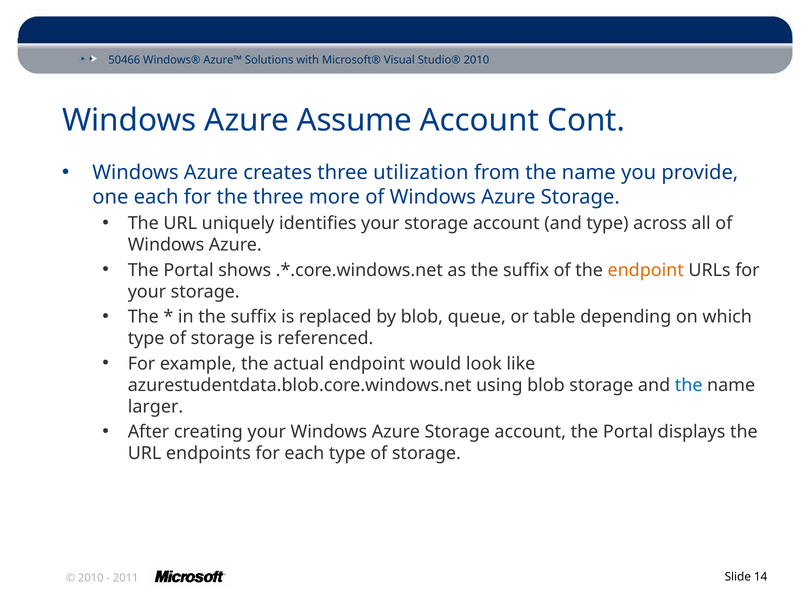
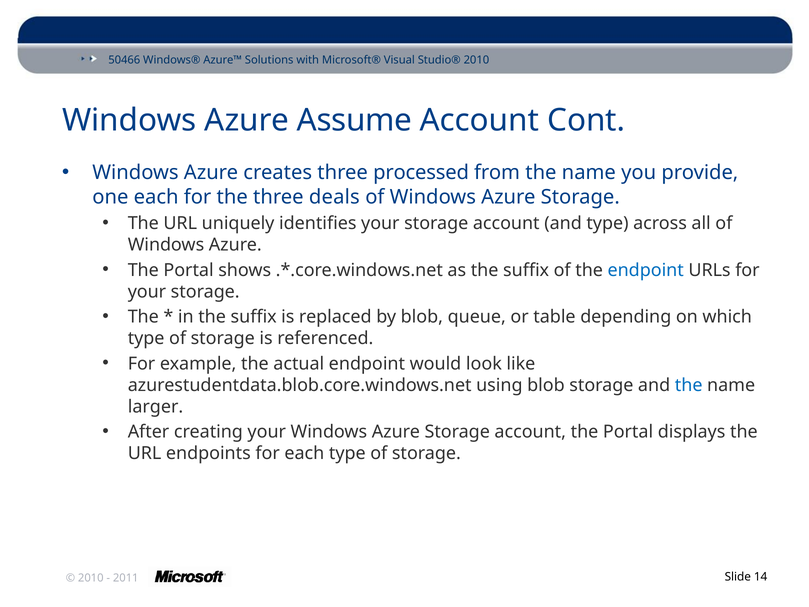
utilization: utilization -> processed (421, 173)
more: more -> deals (334, 197)
endpoint colour: orange -> blue (646, 270)
